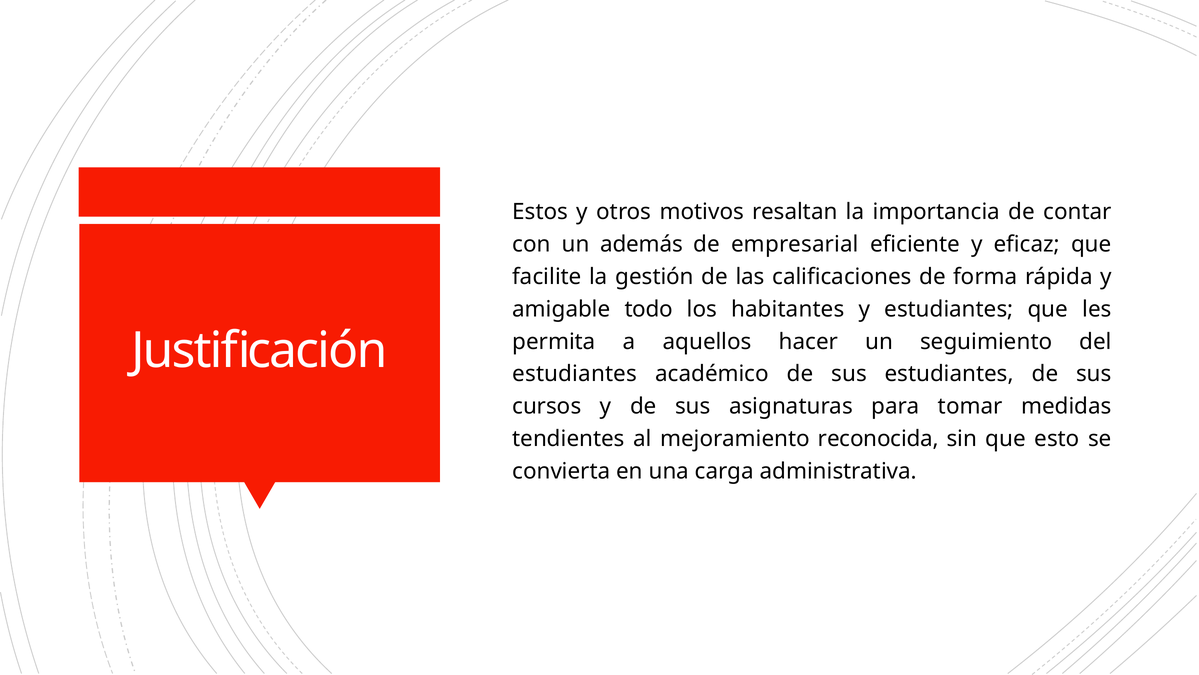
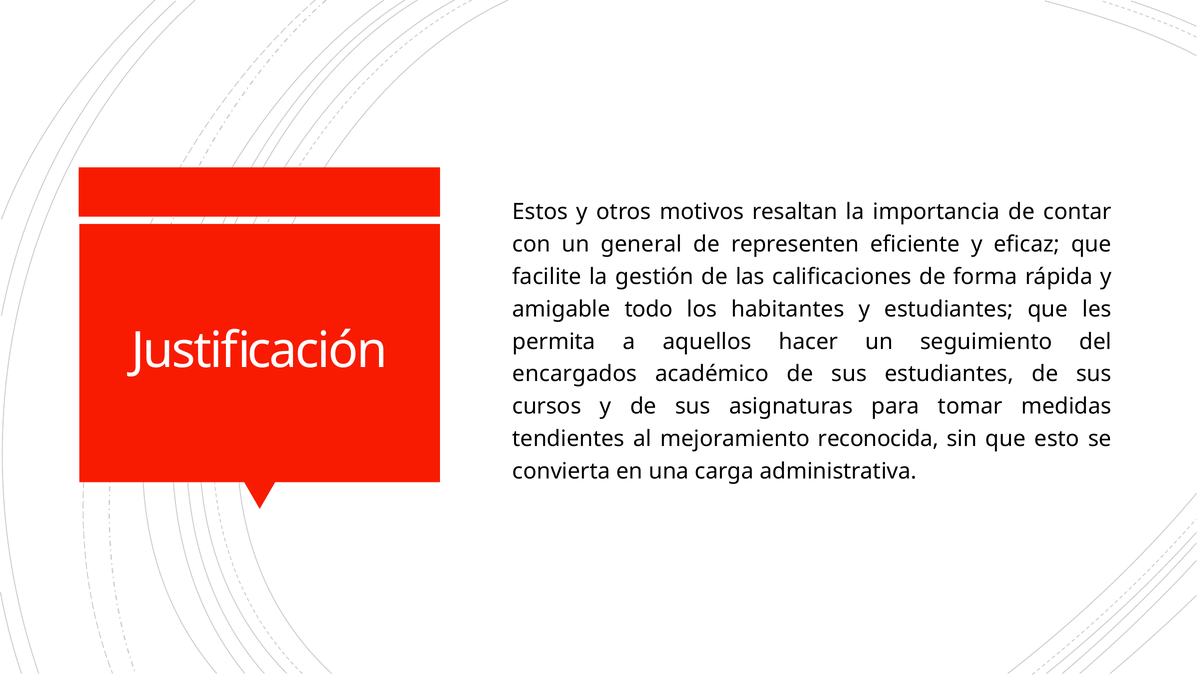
además: además -> general (641, 244)
empresarial: empresarial -> representen (795, 244)
estudiantes: estudiantes -> encargados (575, 374)
